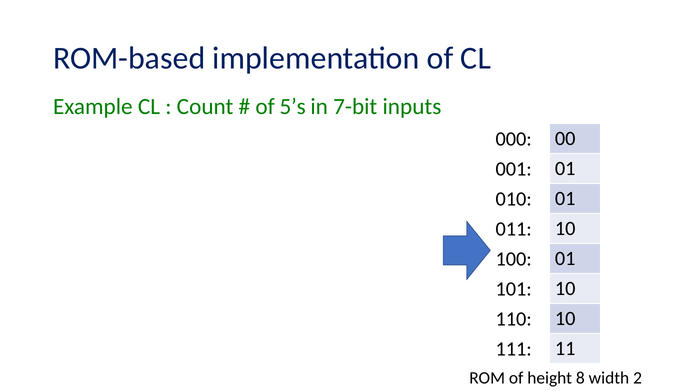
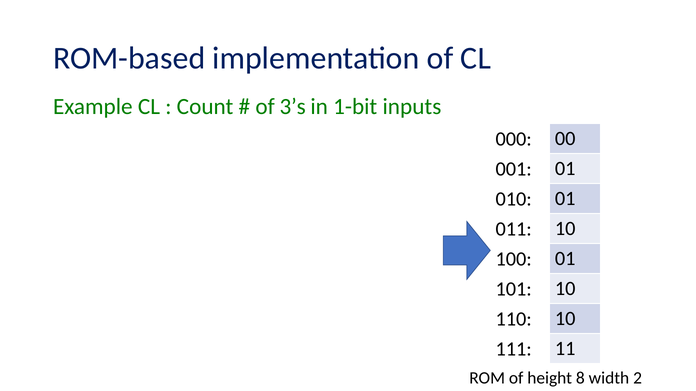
5’s: 5’s -> 3’s (293, 107)
7-bit: 7-bit -> 1-bit (355, 107)
